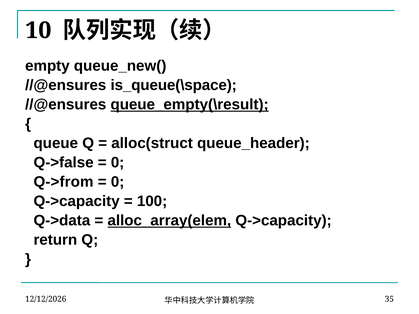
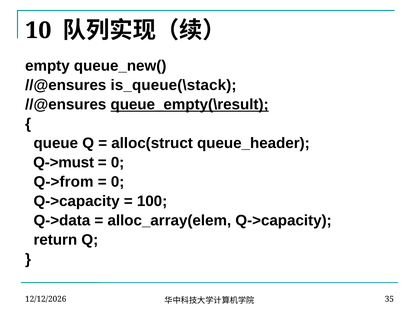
is_queue(\space: is_queue(\space -> is_queue(\stack (174, 85)
Q->false: Q->false -> Q->must (64, 163)
alloc_array(elem underline: present -> none (169, 221)
